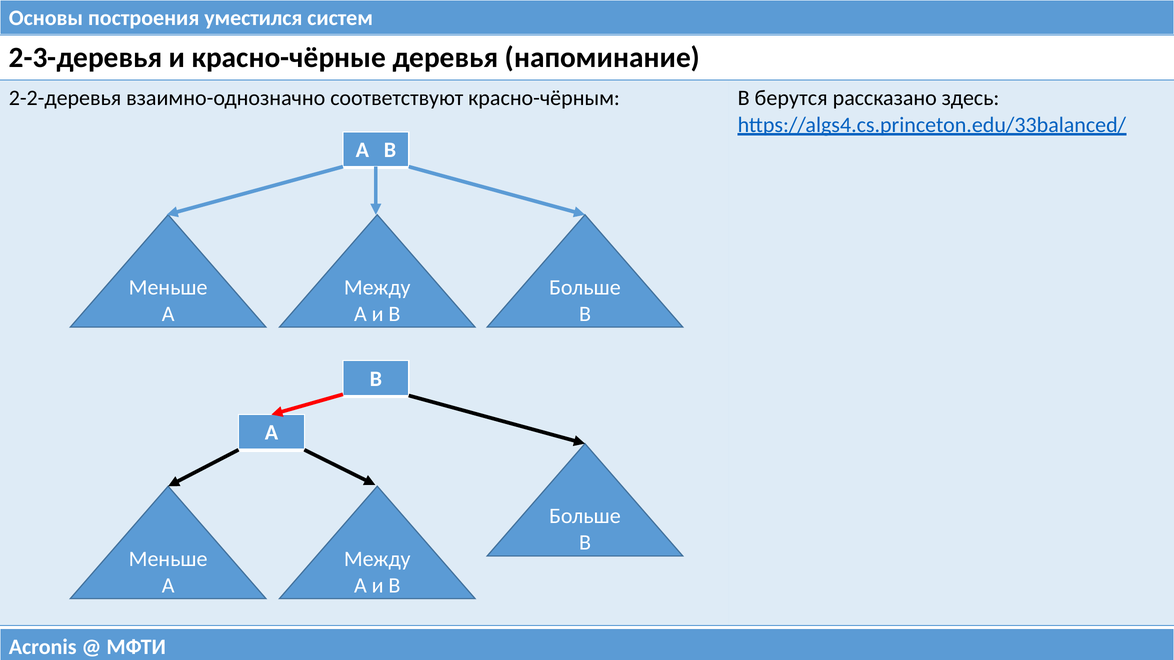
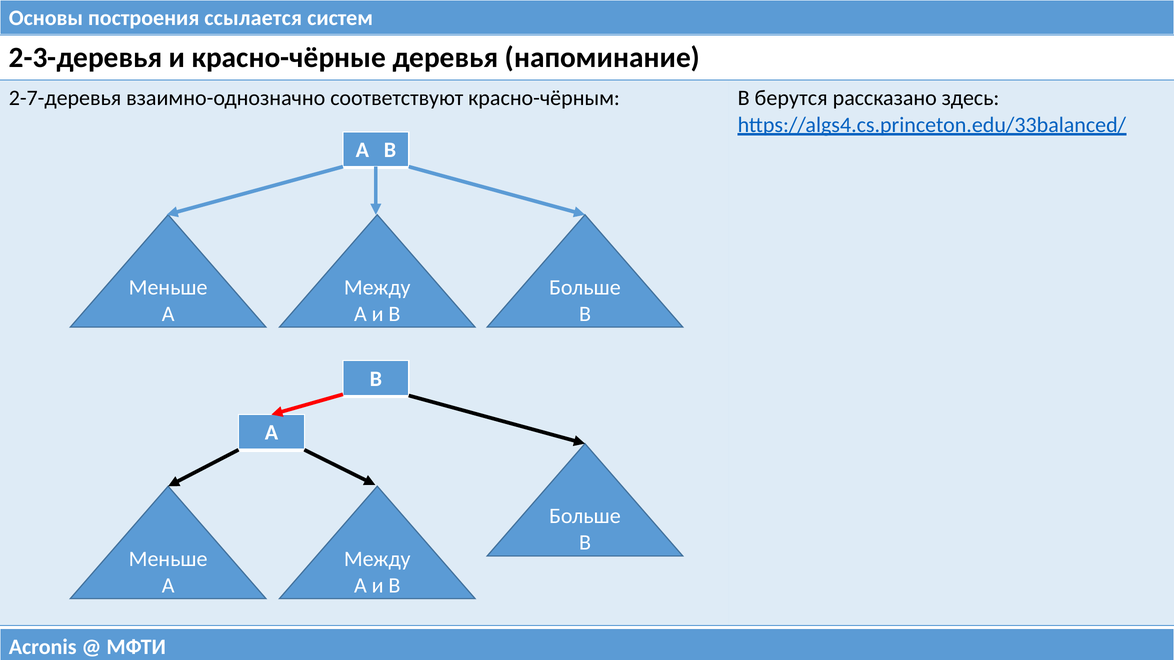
уместился: уместился -> ссылается (253, 18)
2-2-деревья: 2-2-деревья -> 2-7-деревья (65, 98)
